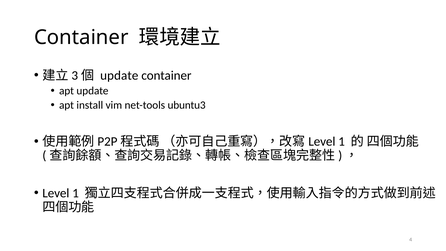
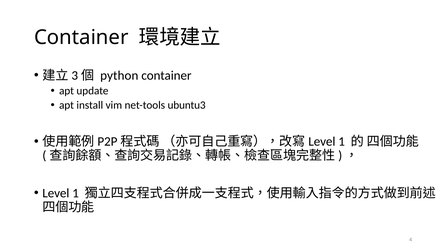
update: update -> python (119, 75)
